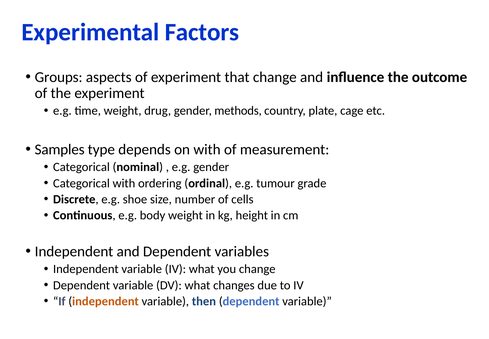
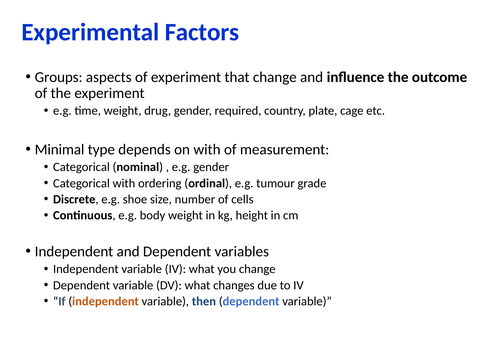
methods: methods -> required (238, 111)
Samples: Samples -> Minimal (60, 149)
